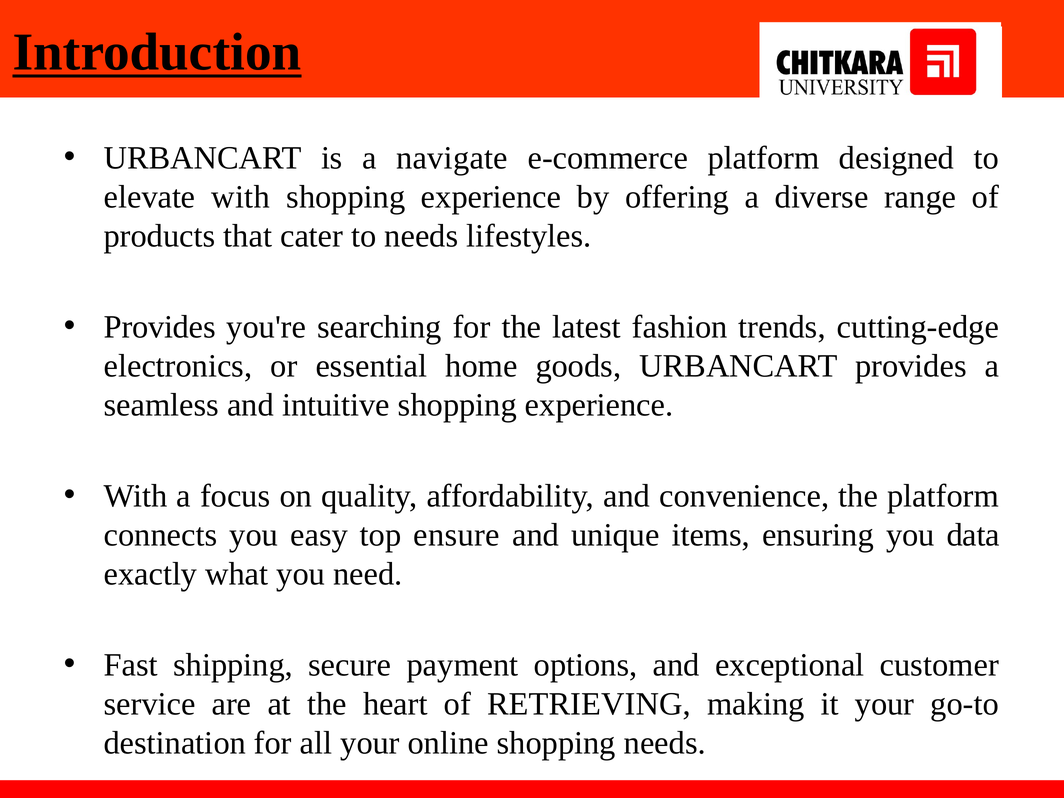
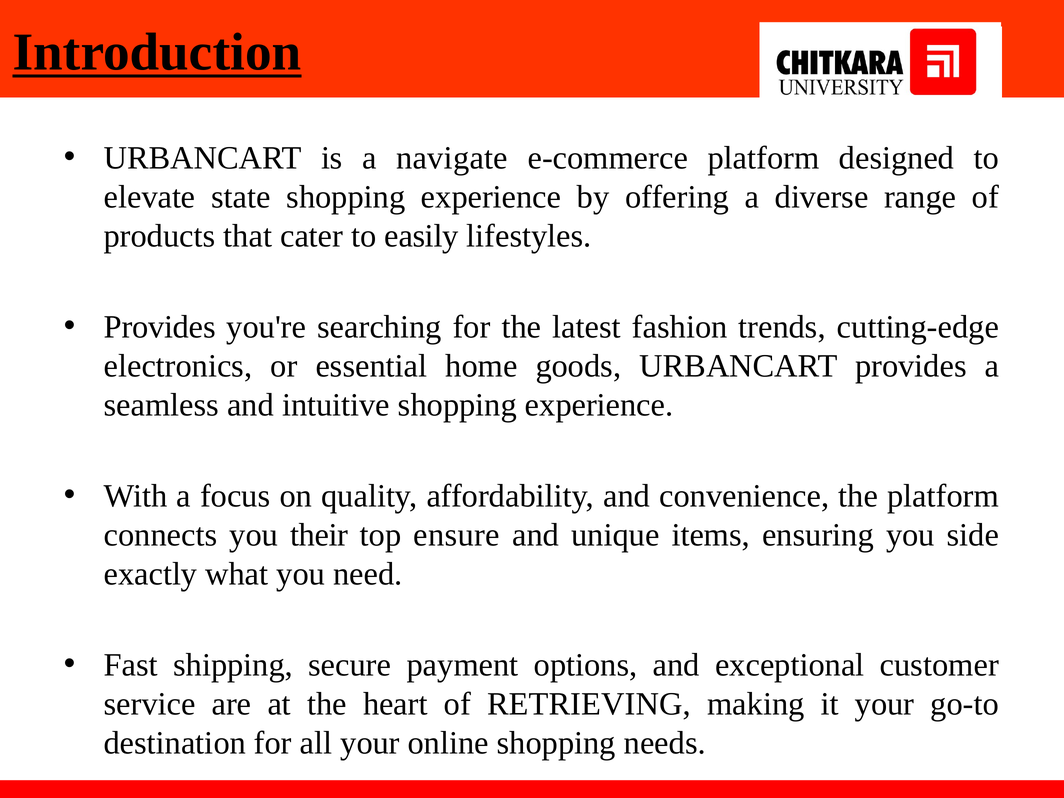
elevate with: with -> state (241, 197)
to needs: needs -> easily (422, 236)
easy: easy -> their (319, 535)
data: data -> side (973, 535)
